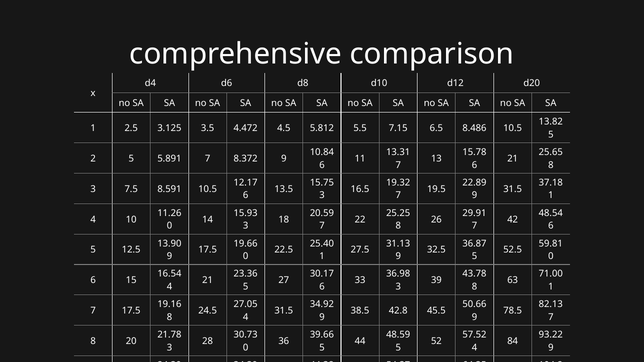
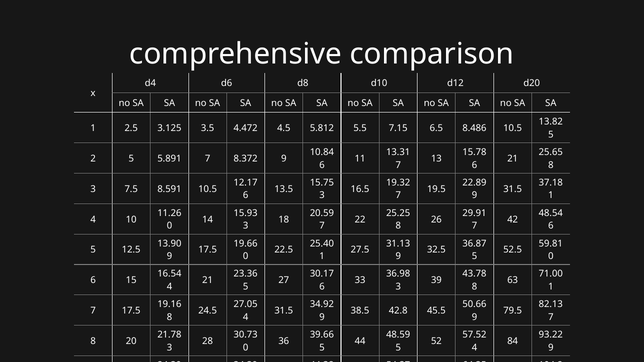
78.5: 78.5 -> 79.5 (513, 311)
